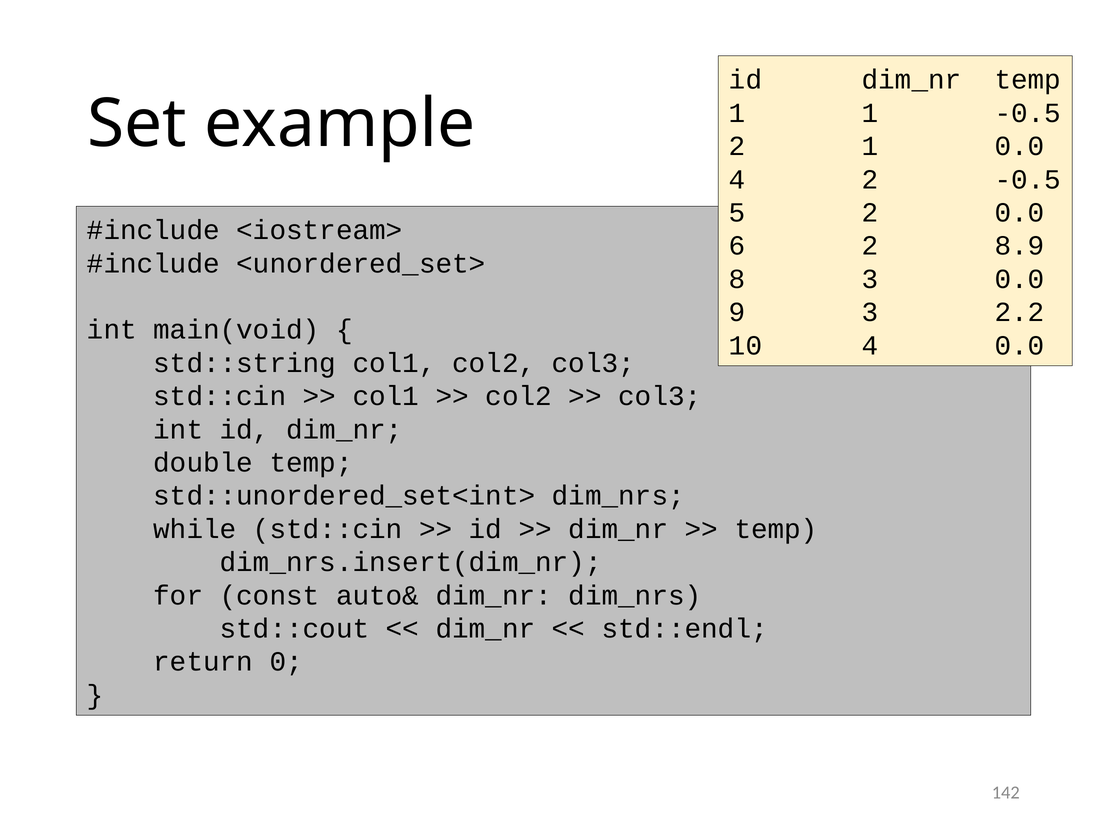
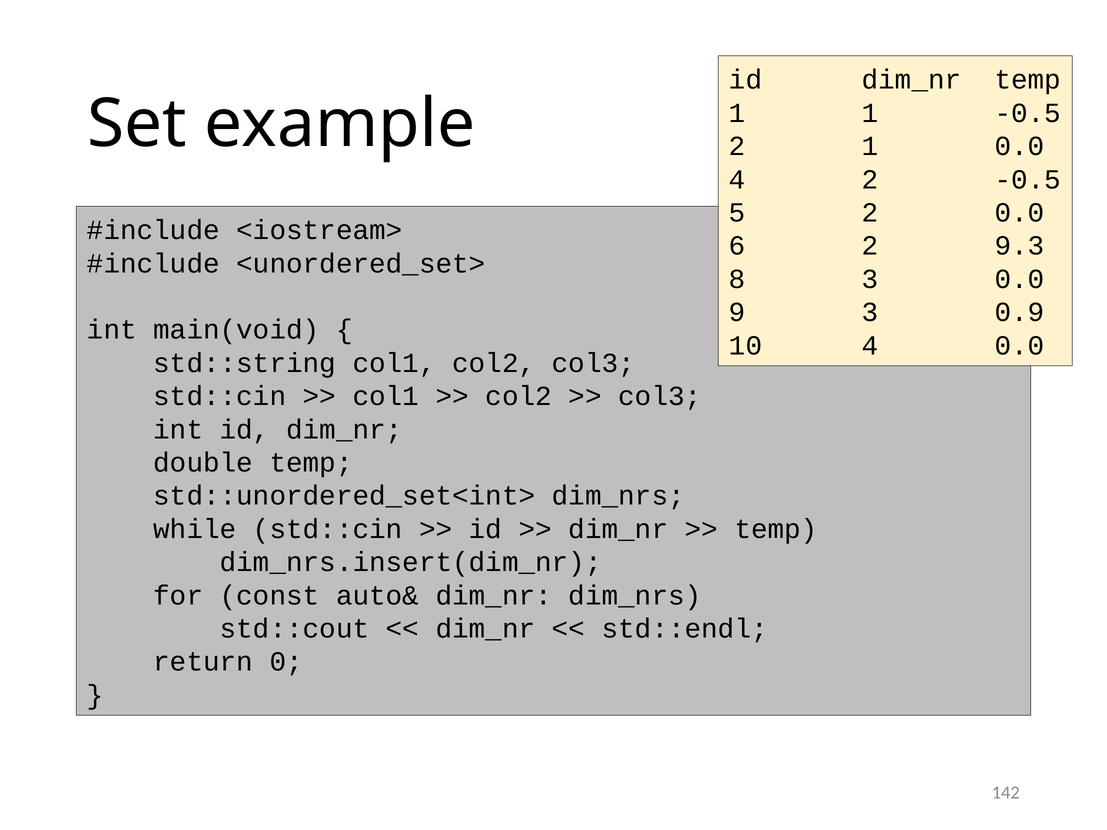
8.9: 8.9 -> 9.3 (1020, 246)
2.2: 2.2 -> 0.9 (1020, 312)
